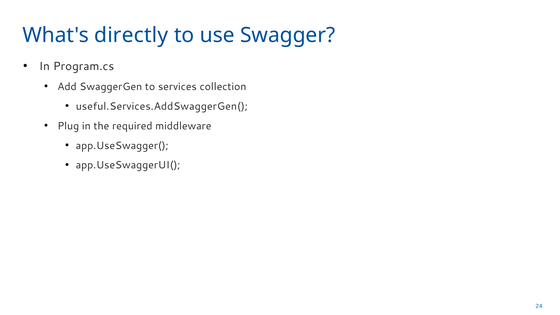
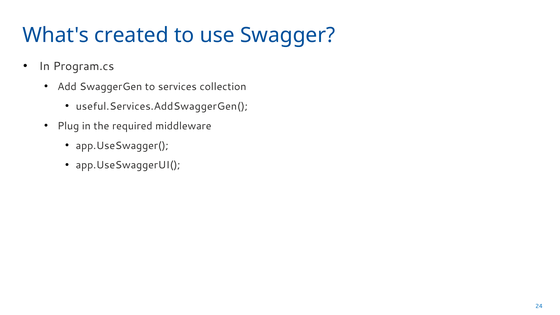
directly: directly -> created (131, 35)
